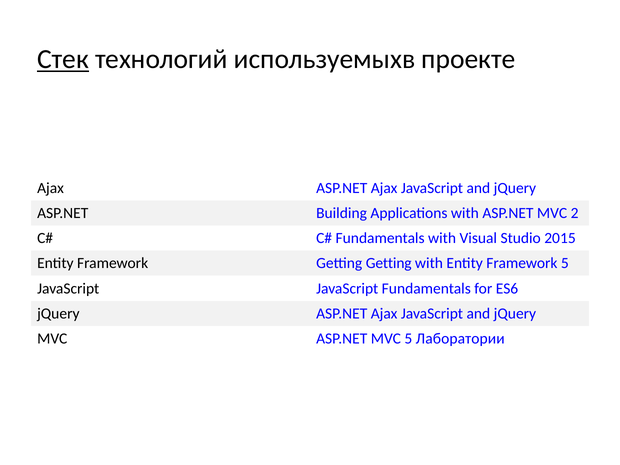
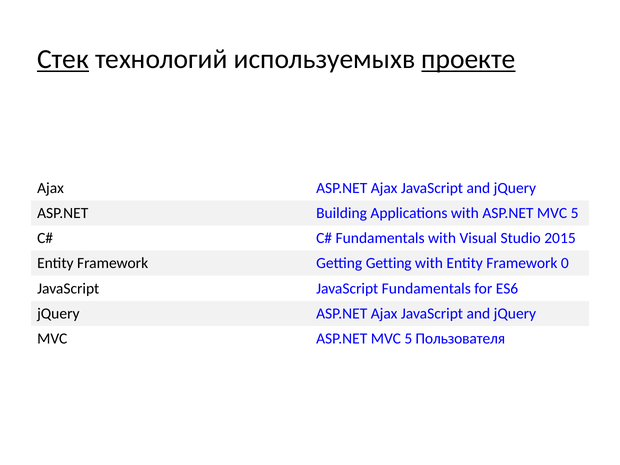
проекте underline: none -> present (469, 59)
with ASP.NET MVC 2: 2 -> 5 (575, 213)
Framework 5: 5 -> 0 (565, 263)
Лаборатории: Лаборатории -> Пользователя (460, 339)
